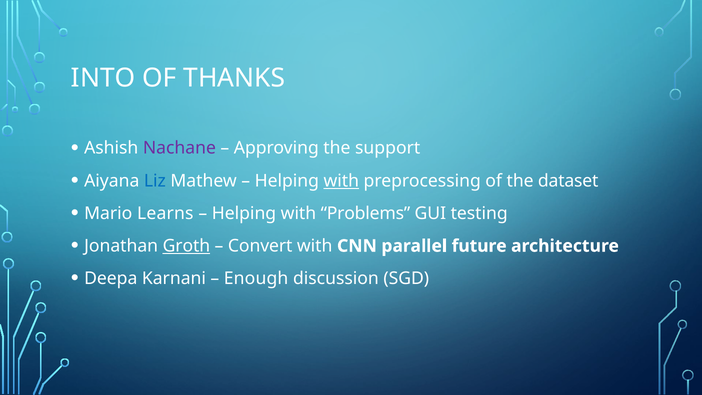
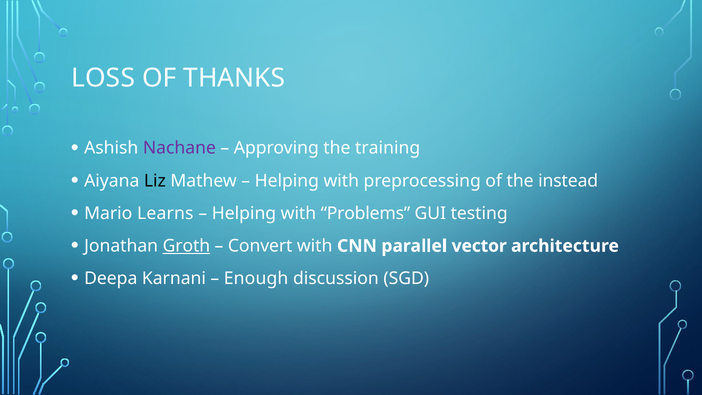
INTO: INTO -> LOSS (103, 78)
support: support -> training (388, 148)
Liz colour: blue -> black (155, 181)
with underline: present -> none (341, 181)
dataset: dataset -> instead (568, 181)
future: future -> vector (479, 246)
